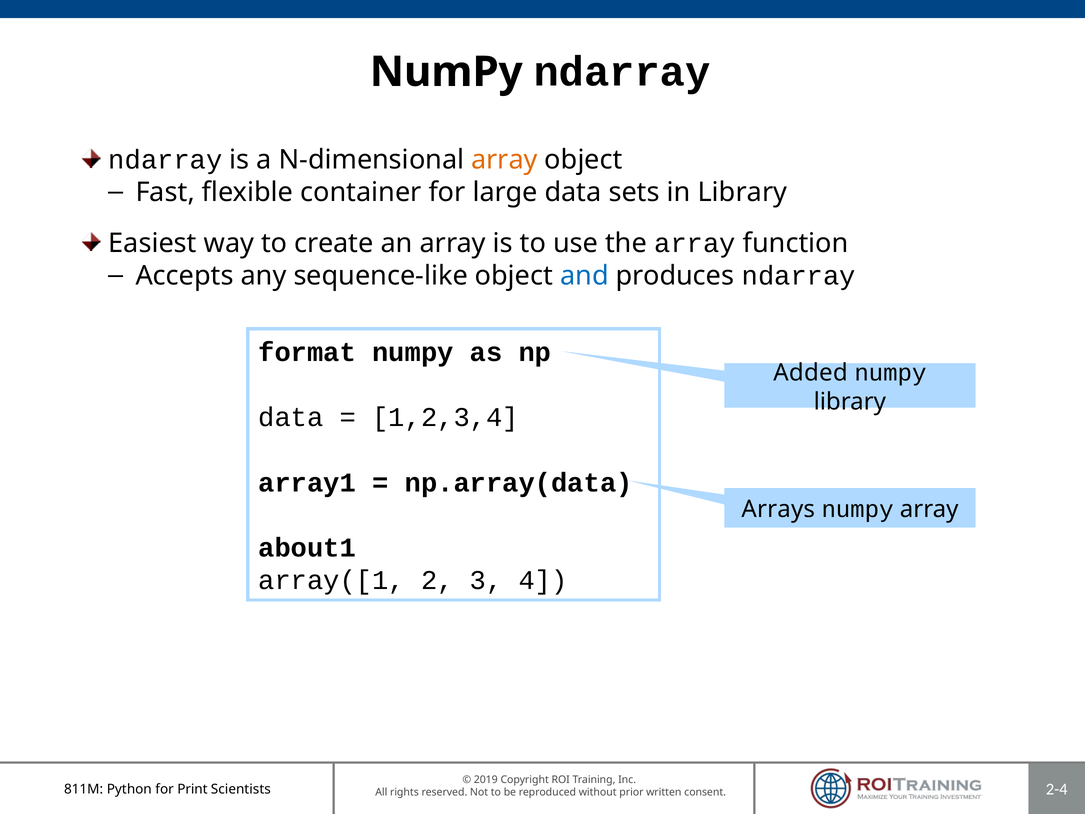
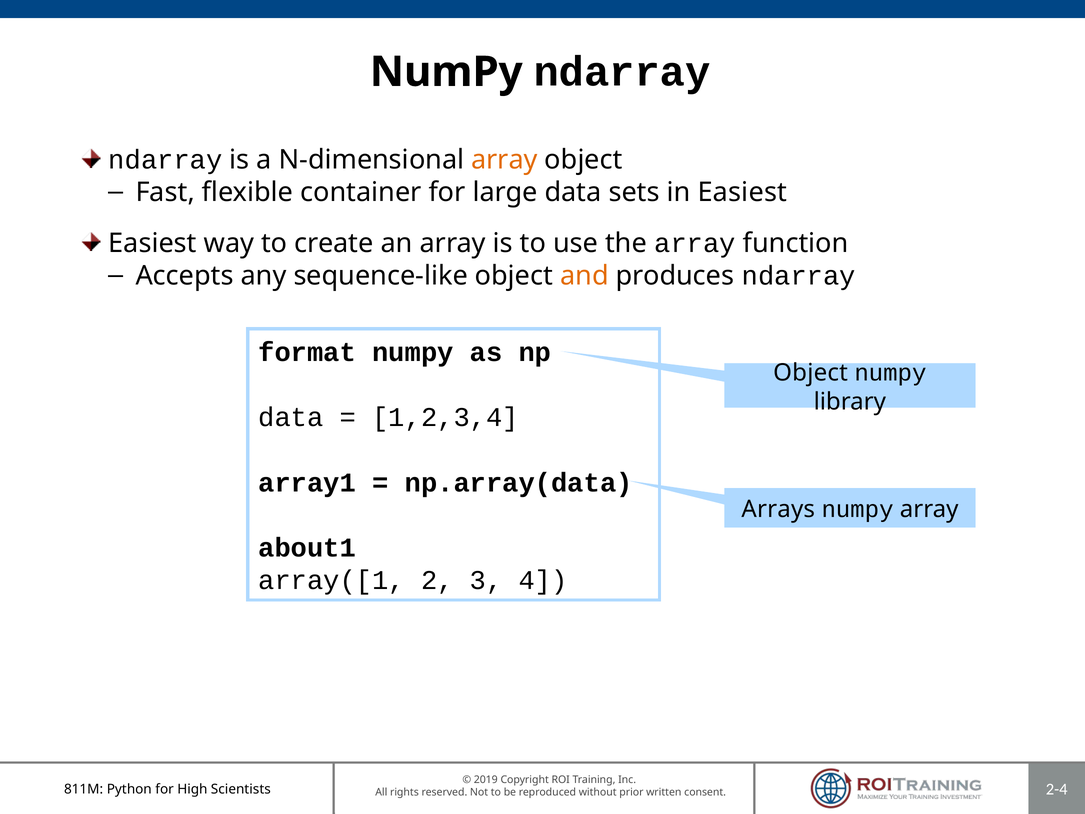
in Library: Library -> Easiest (742, 192)
and colour: blue -> orange (584, 276)
Added: Added -> Object (811, 373)
Print: Print -> High (192, 789)
